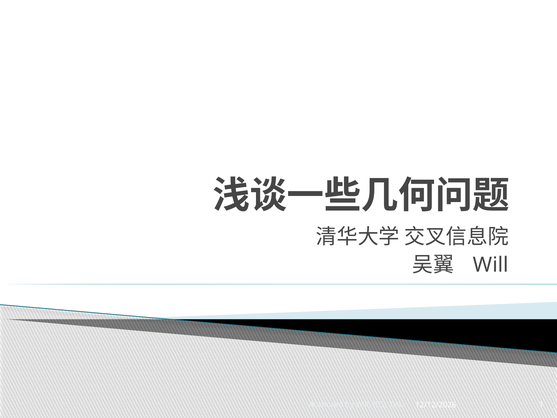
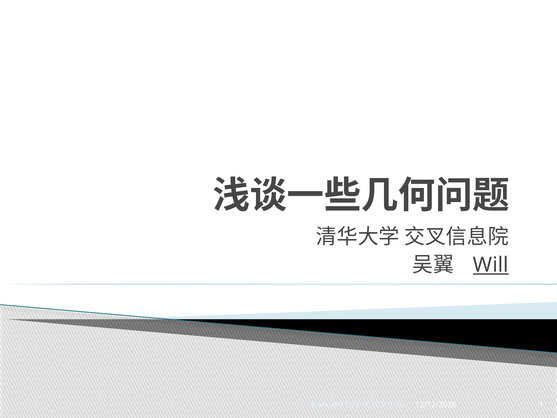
Will underline: none -> present (491, 265)
